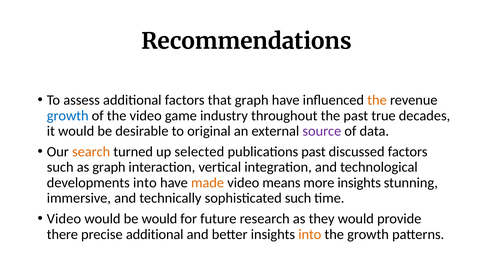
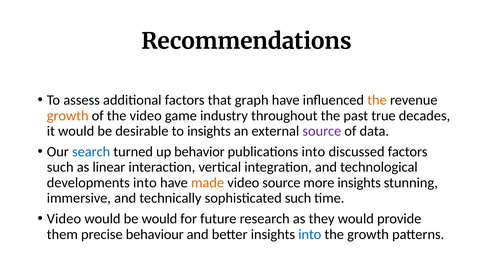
growth colour: blue -> orange (68, 116)
to original: original -> insights (209, 131)
search colour: orange -> blue (91, 152)
selected: selected -> behavior (199, 152)
publications past: past -> into (313, 152)
as graph: graph -> linear (109, 167)
video means: means -> source (281, 183)
there: there -> them (62, 235)
precise additional: additional -> behaviour (155, 235)
into colour: orange -> blue (310, 235)
